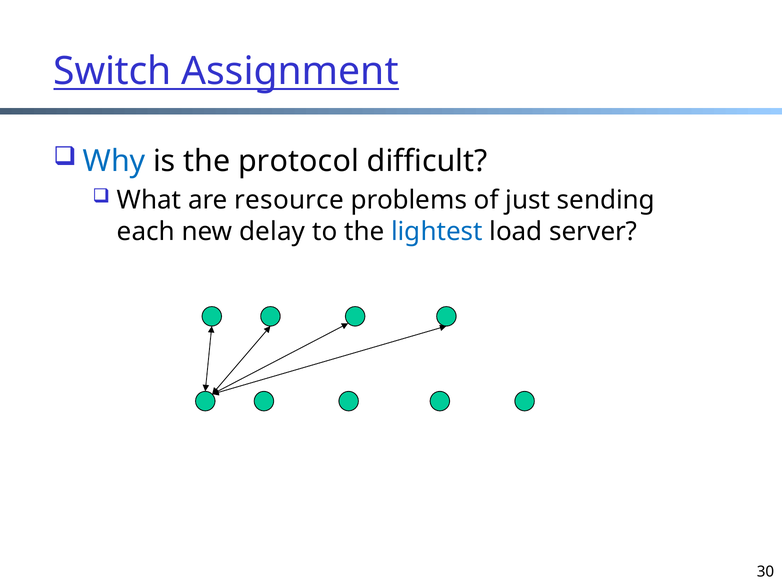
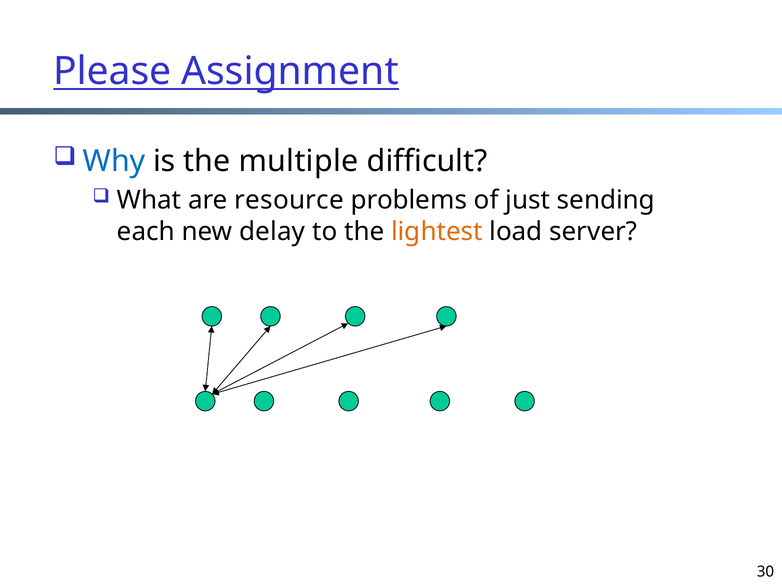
Switch: Switch -> Please (112, 71)
protocol: protocol -> multiple (298, 161)
lightest colour: blue -> orange (437, 231)
